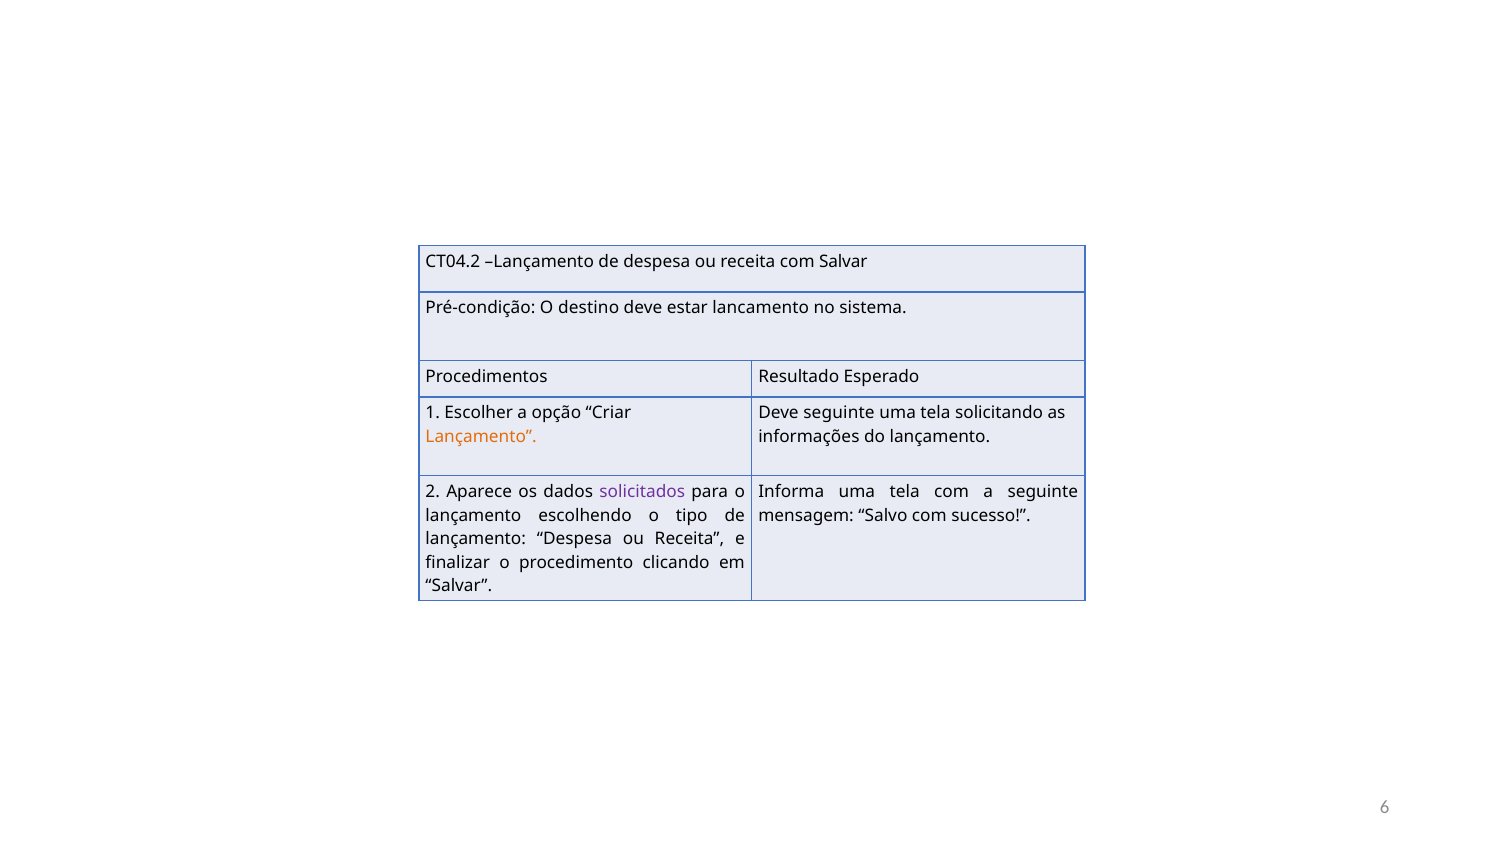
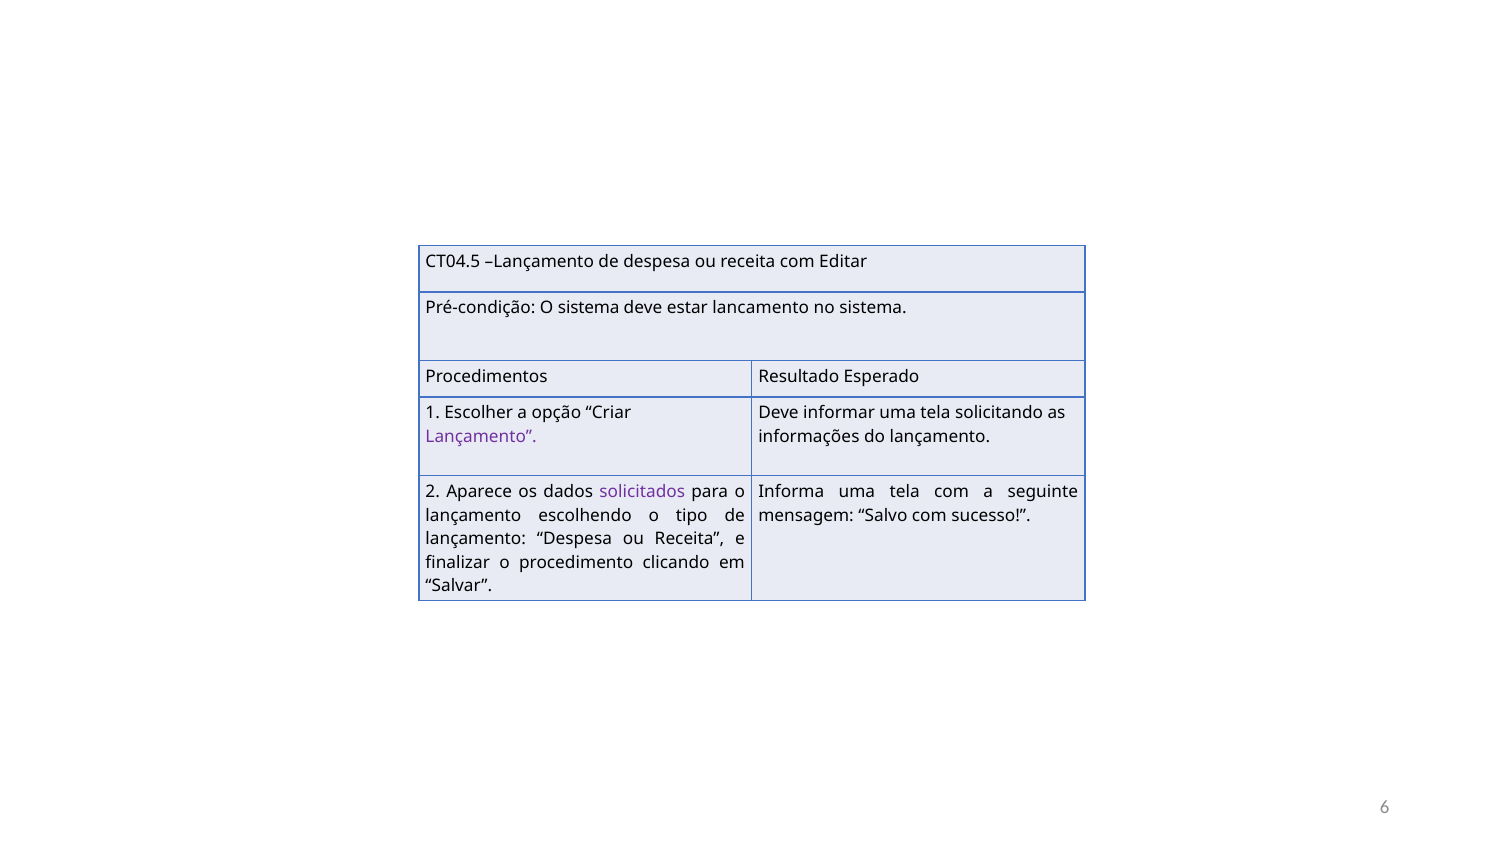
CT04.2: CT04.2 -> CT04.5 (453, 262)
com Salvar: Salvar -> Editar (843, 262)
O destino: destino -> sistema (589, 308)
Deve seguinte: seguinte -> informar (839, 413)
Lançamento colour: orange -> purple (481, 437)
